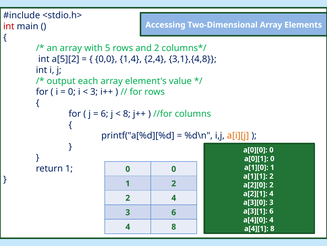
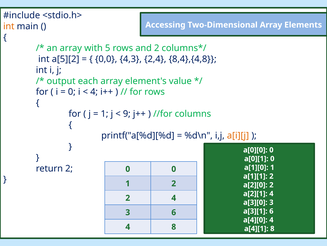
int colour: red -> orange (9, 26)
1,4: 1,4 -> 4,3 (131, 59)
3,1},{4,8: 3,1},{4,8 -> 8,4},{4,8 (193, 59)
3: 3 -> 4 (94, 92)
6: 6 -> 1 (105, 113)
8: 8 -> 9 (127, 113)
return 1: 1 -> 2 (69, 168)
